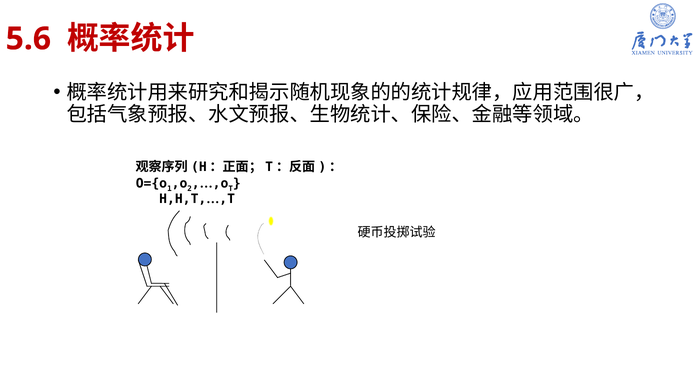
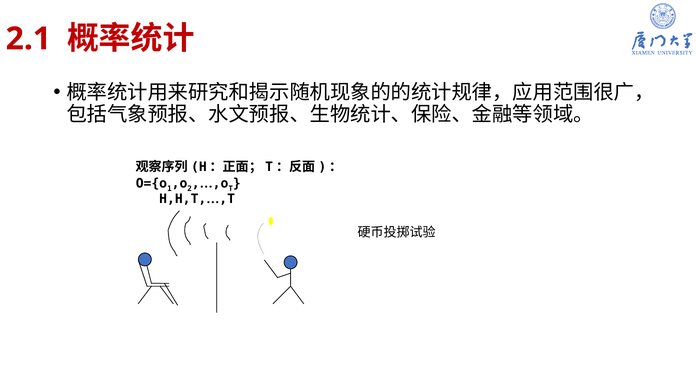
5.6: 5.6 -> 2.1 (28, 39)
